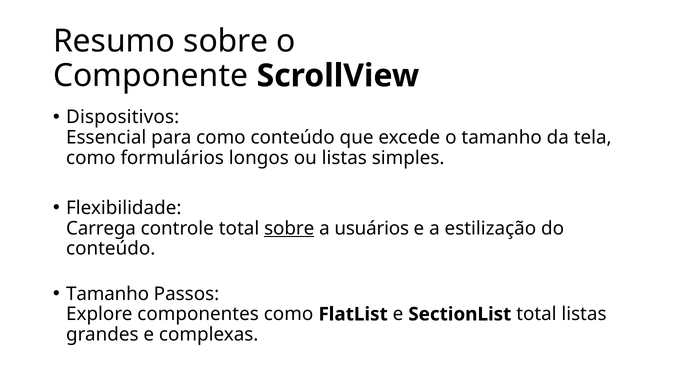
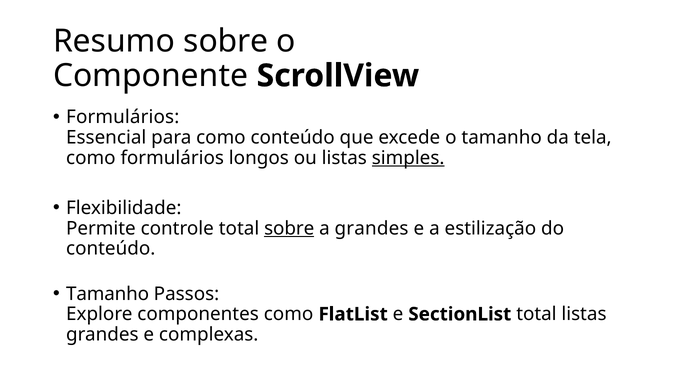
Dispositivos: Dispositivos -> Formulários (123, 117)
simples underline: none -> present (408, 158)
Carrega: Carrega -> Permite (101, 228)
a usuários: usuários -> grandes (372, 228)
